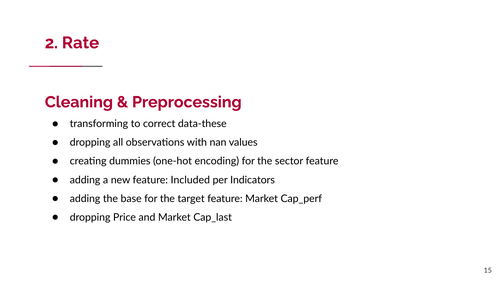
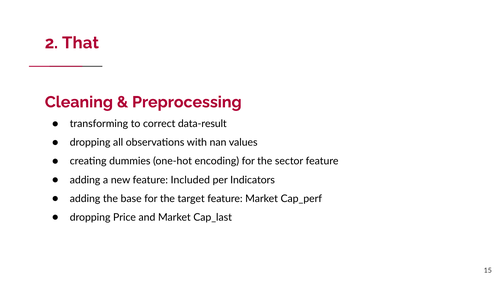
Rate: Rate -> That (80, 43)
data-these: data-these -> data-result (202, 124)
